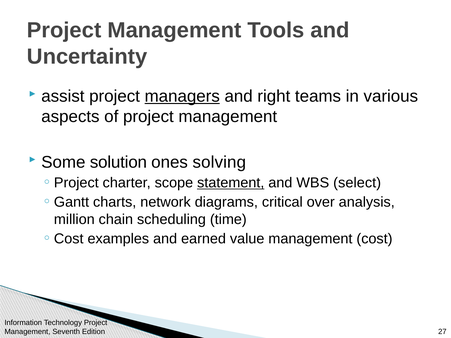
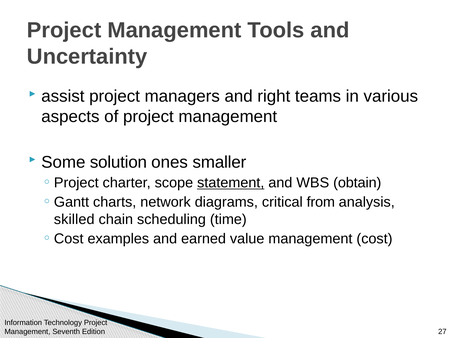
managers underline: present -> none (182, 96)
solving: solving -> smaller (219, 162)
select: select -> obtain (357, 183)
over: over -> from (321, 202)
million: million -> skilled (74, 219)
